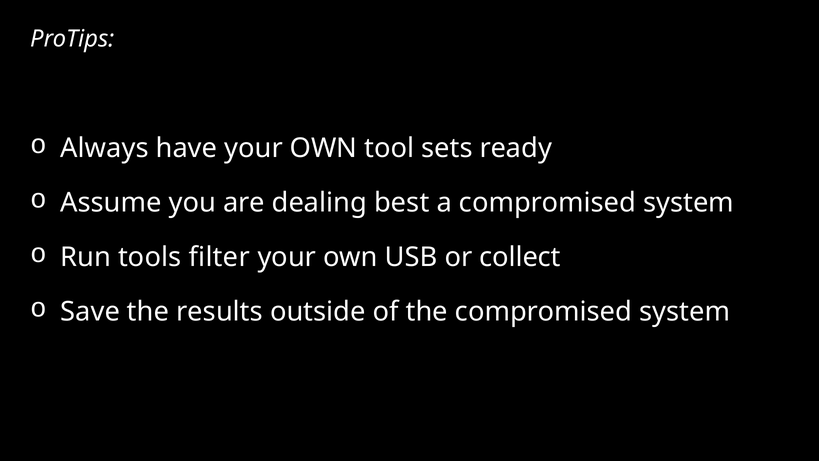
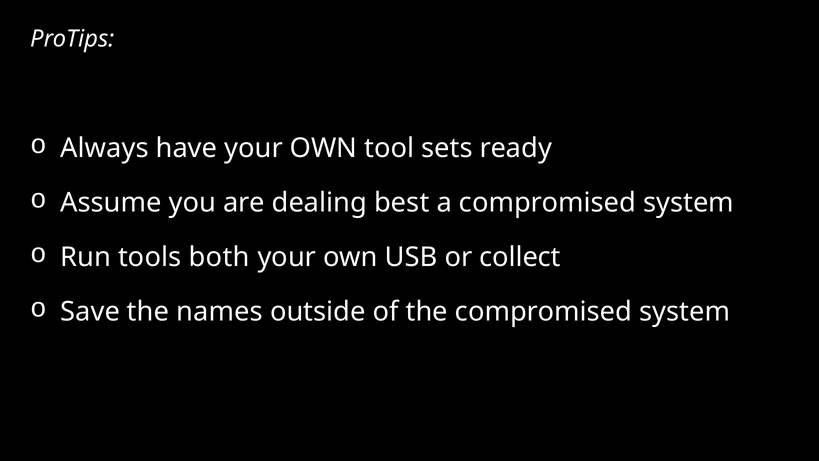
filter: filter -> both (219, 257)
results: results -> names (220, 311)
